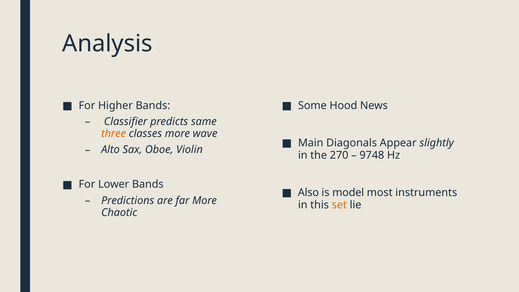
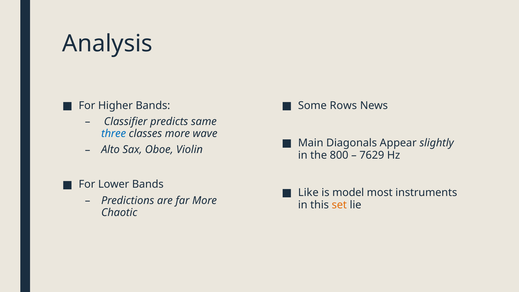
Hood: Hood -> Rows (343, 105)
three colour: orange -> blue (114, 134)
270: 270 -> 800 (339, 155)
9748: 9748 -> 7629 (372, 155)
Also: Also -> Like (308, 193)
